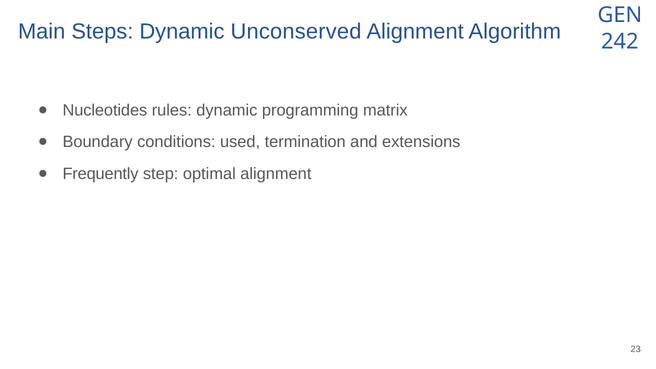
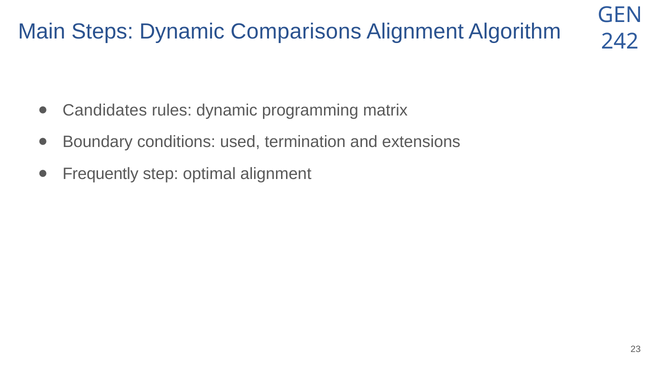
Unconserved: Unconserved -> Comparisons (296, 31)
Nucleotides: Nucleotides -> Candidates (105, 110)
